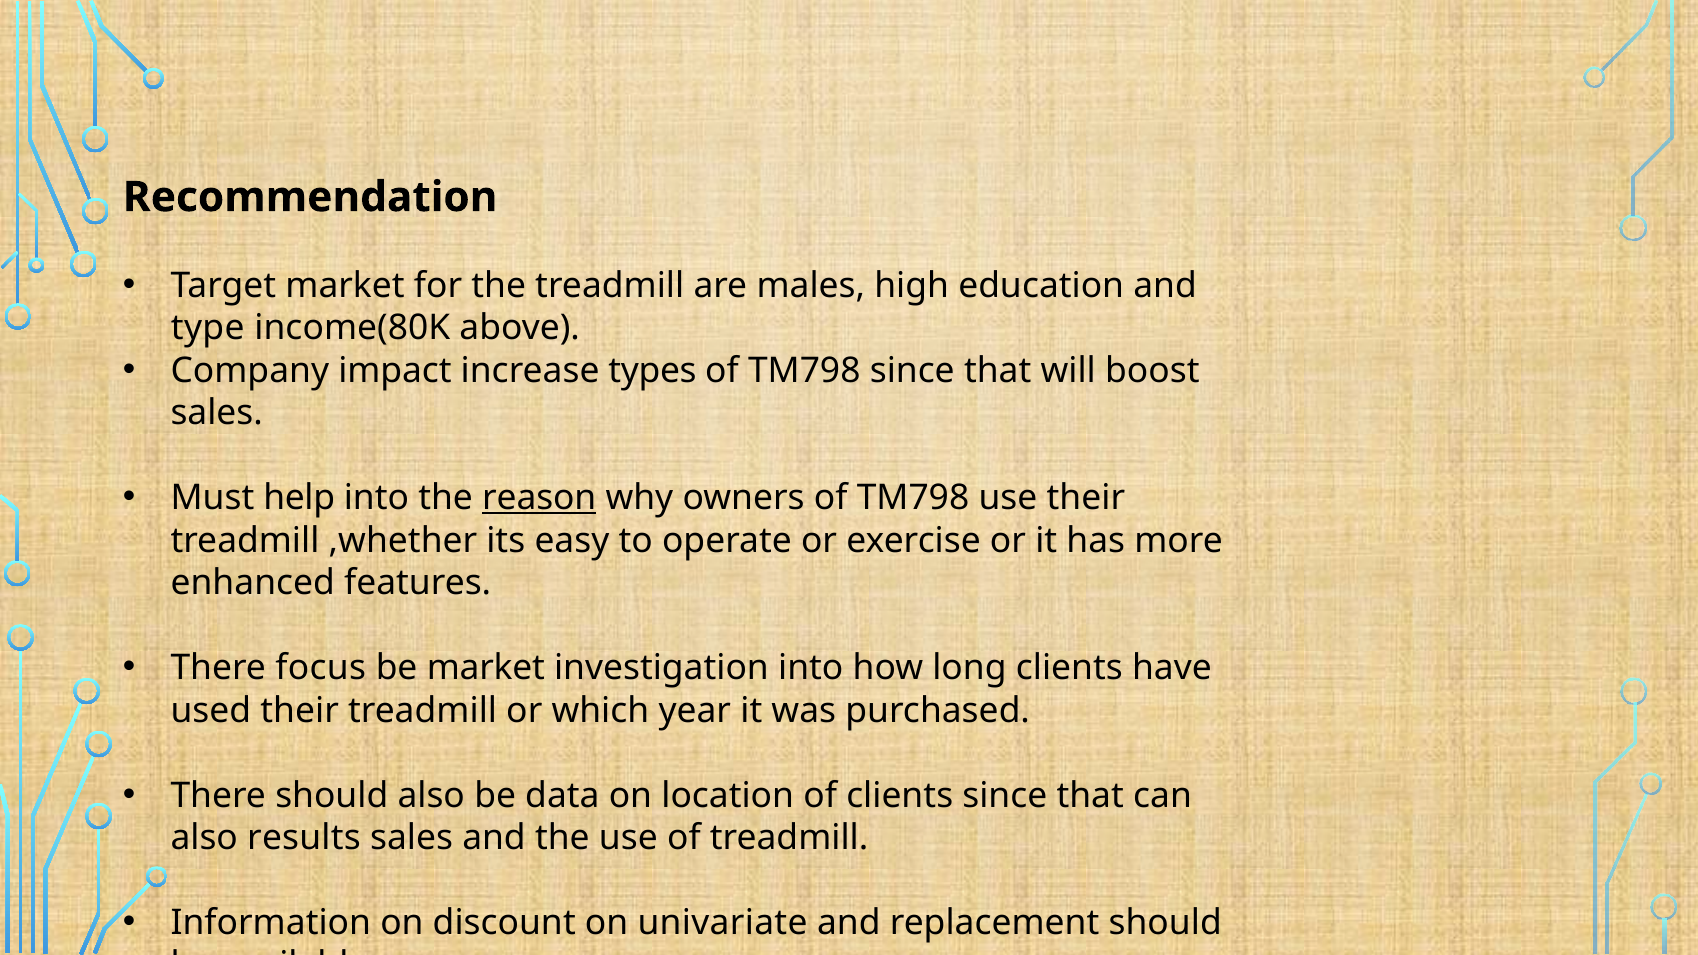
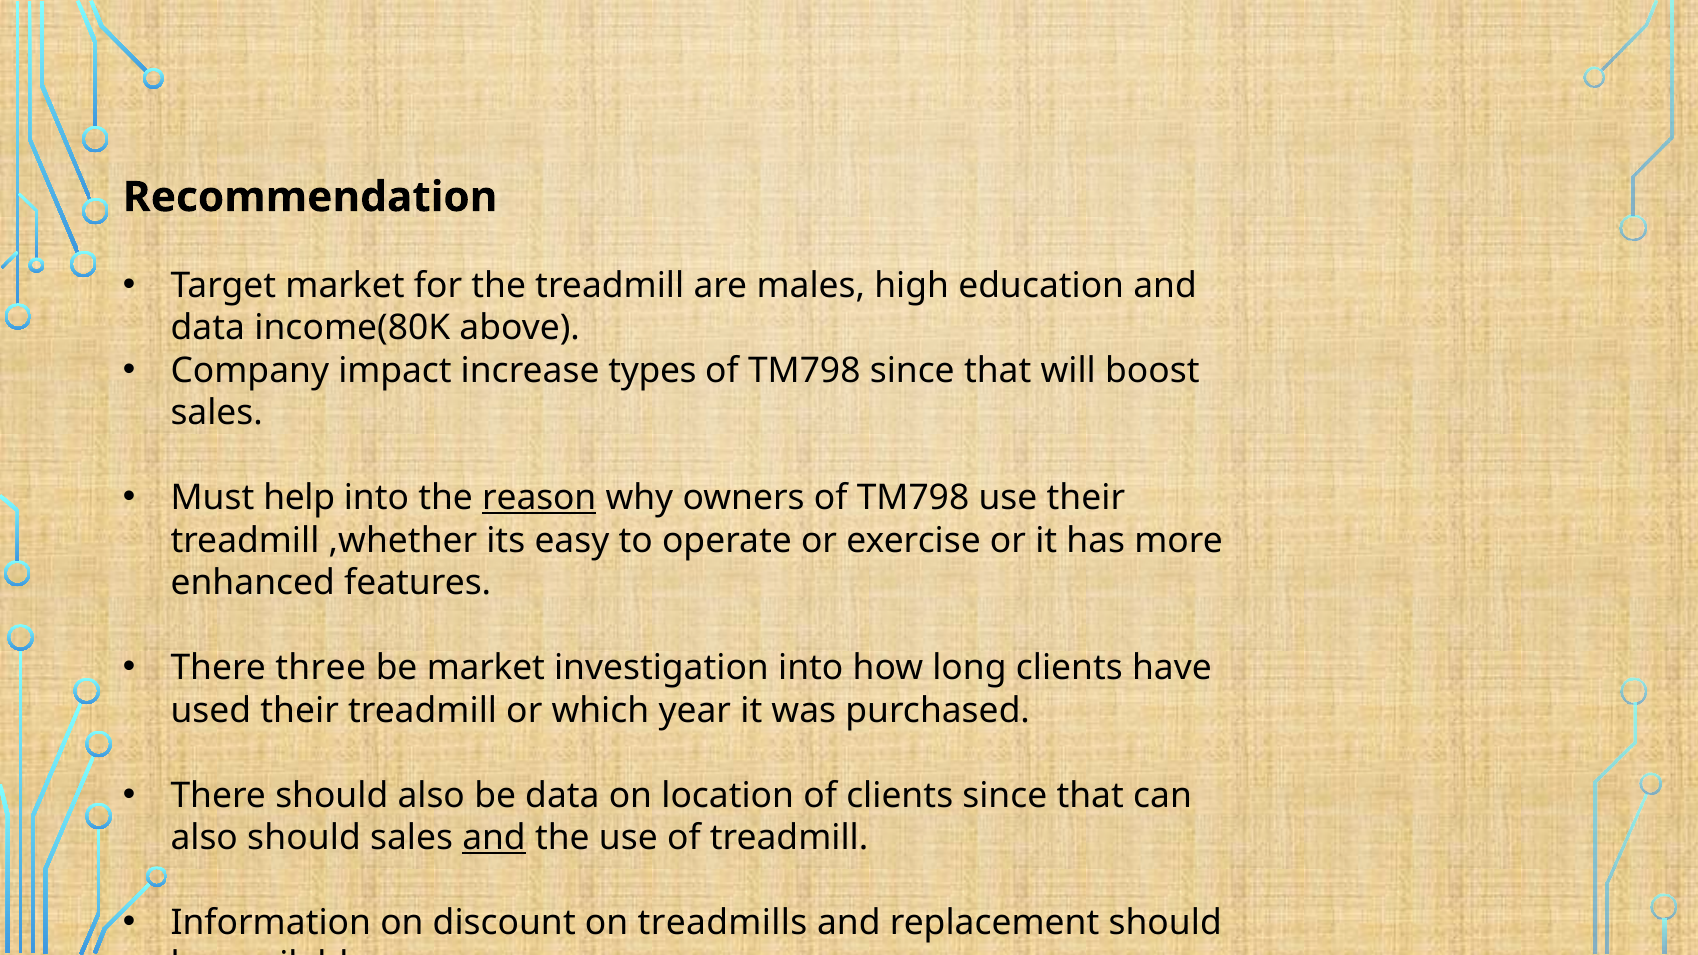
type: type -> data (208, 328)
focus: focus -> three (321, 668)
also results: results -> should (304, 838)
and underline: none -> present (494, 838)
univariate: univariate -> treadmills (723, 923)
